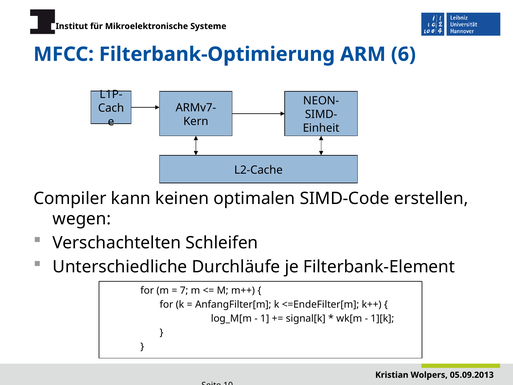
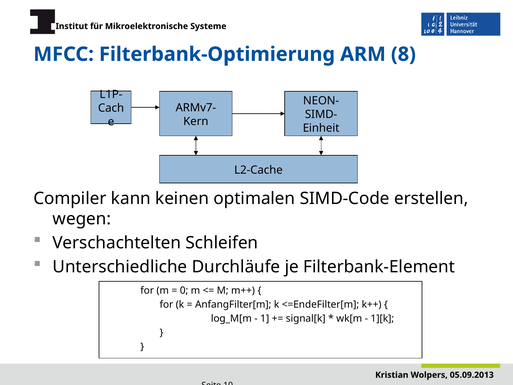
6: 6 -> 8 (403, 54)
7: 7 -> 0 (184, 290)
